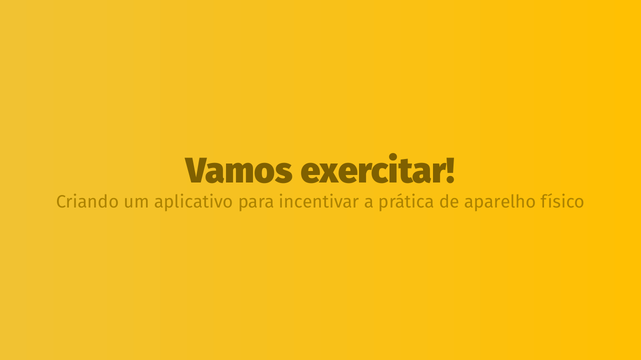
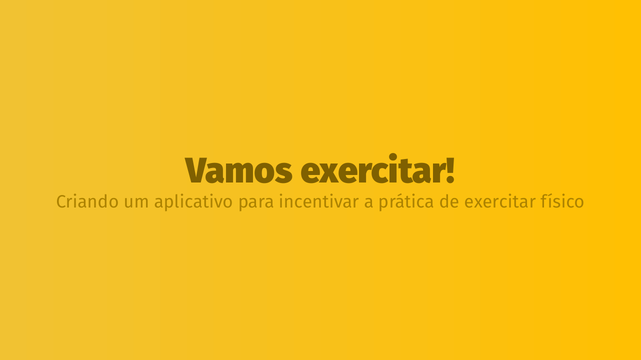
de aparelho: aparelho -> exercitar (500, 202)
